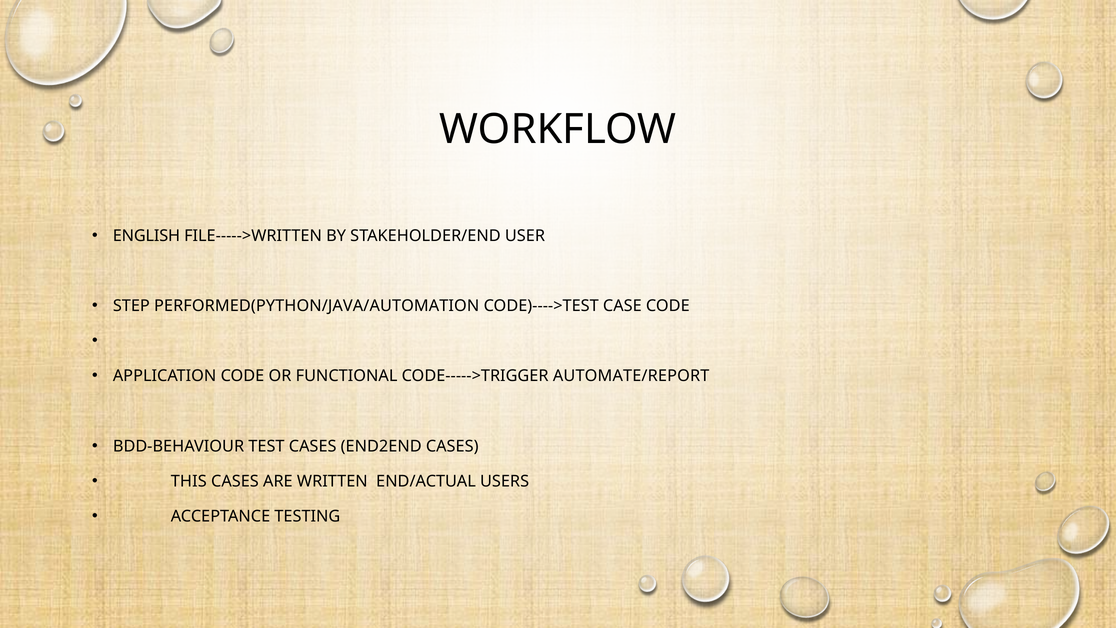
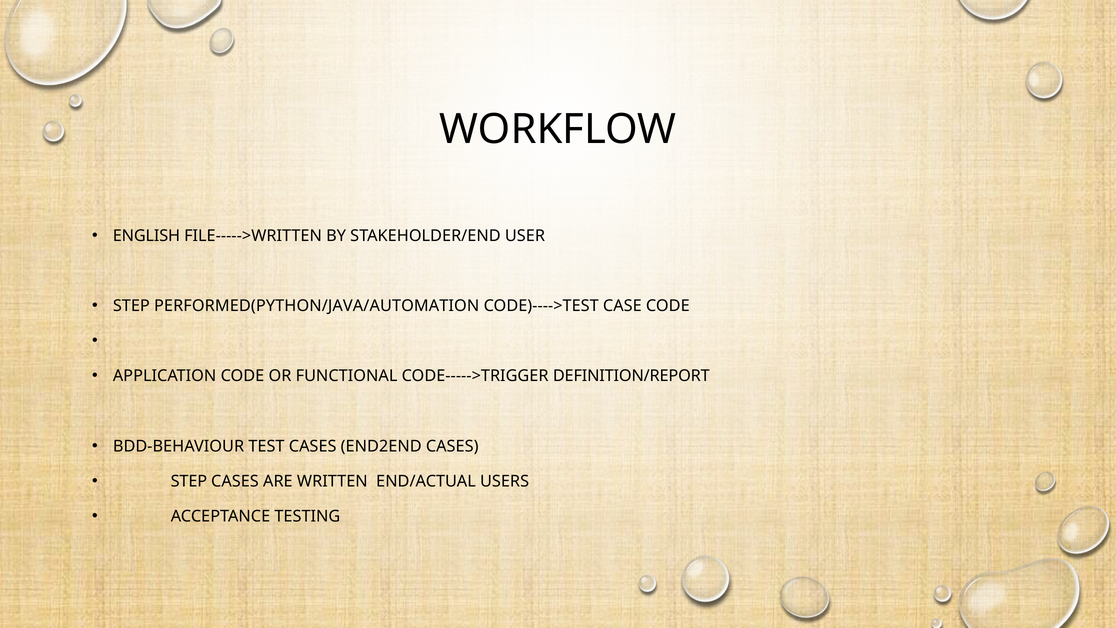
AUTOMATE/REPORT: AUTOMATE/REPORT -> DEFINITION/REPORT (631, 376)
THIS: THIS -> STEP (189, 481)
